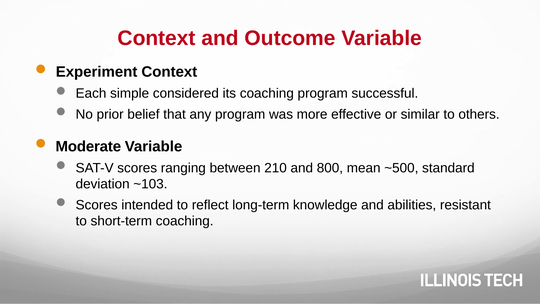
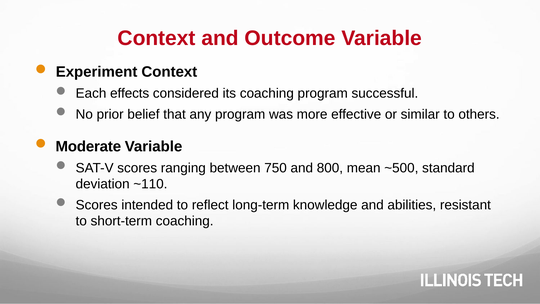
simple: simple -> effects (130, 93)
210: 210 -> 750 (276, 168)
~103: ~103 -> ~110 (150, 184)
